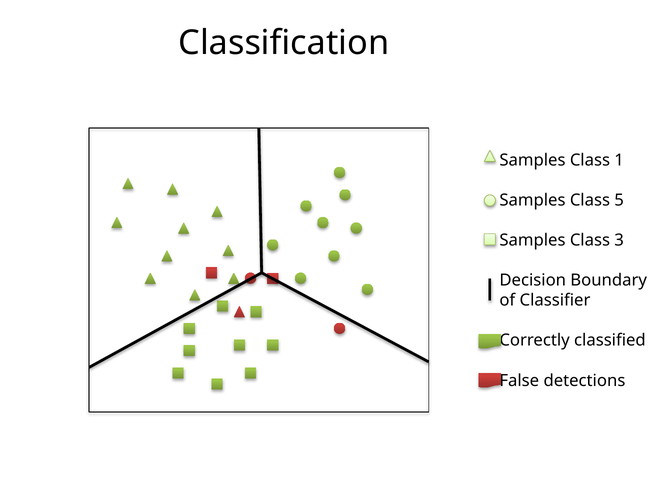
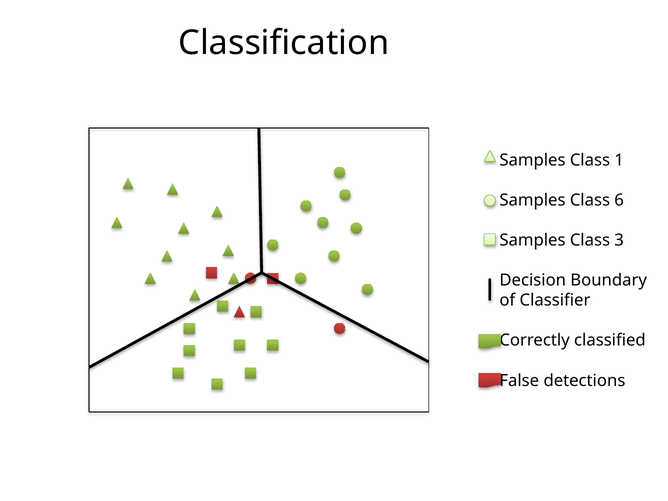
5: 5 -> 6 (619, 200)
